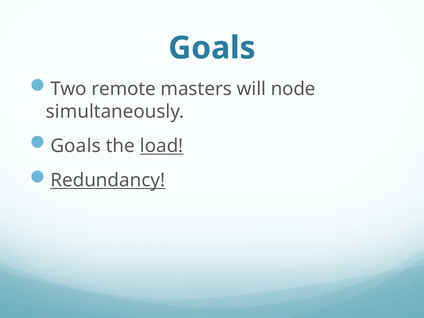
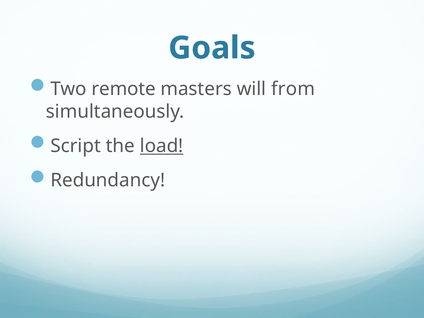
node: node -> from (293, 89)
Goals: Goals -> Script (76, 146)
Redundancy underline: present -> none (108, 180)
